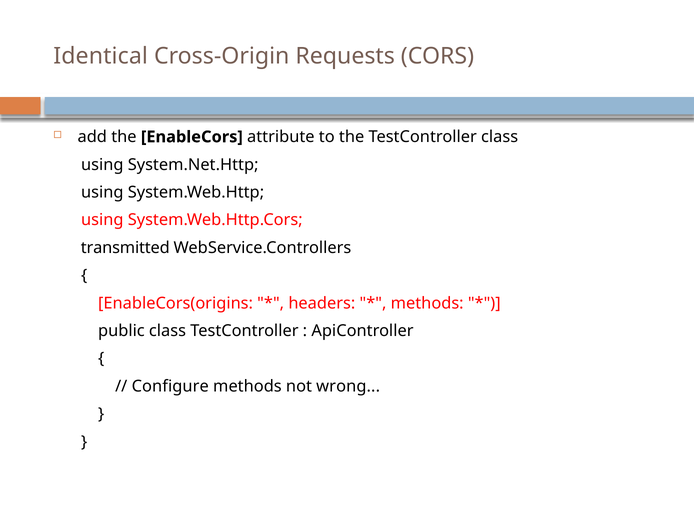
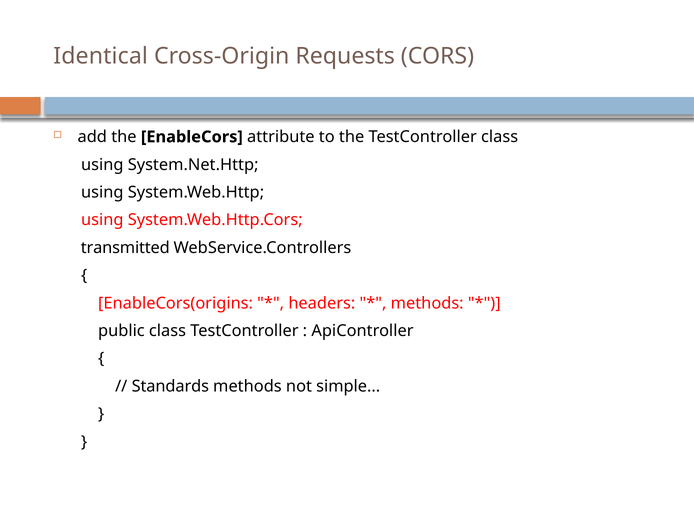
Configure: Configure -> Standards (170, 387)
wrong: wrong -> simple (348, 387)
